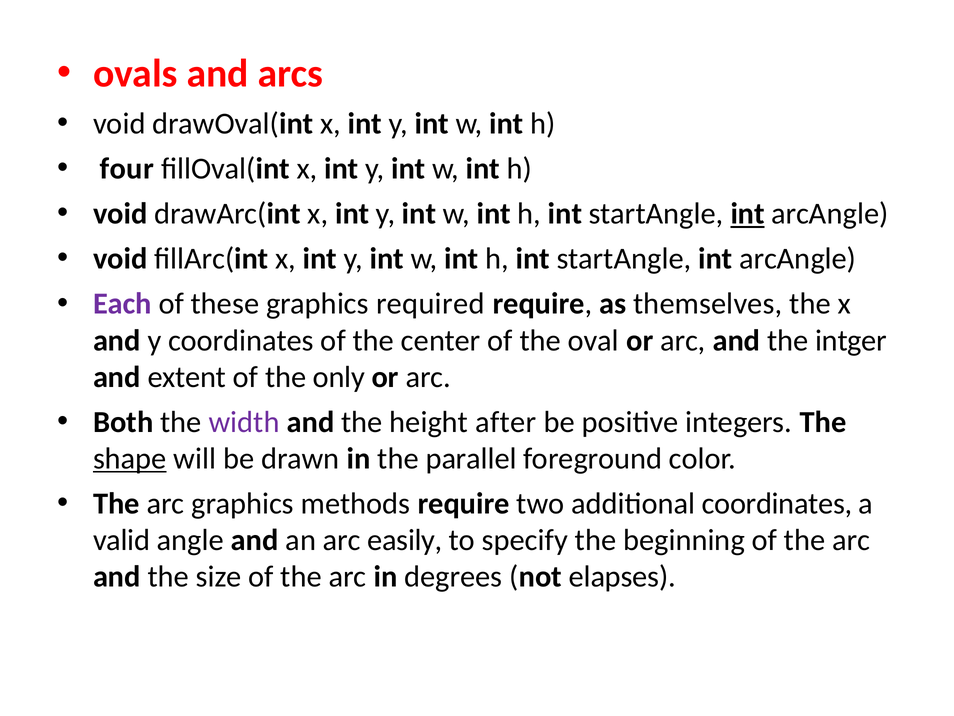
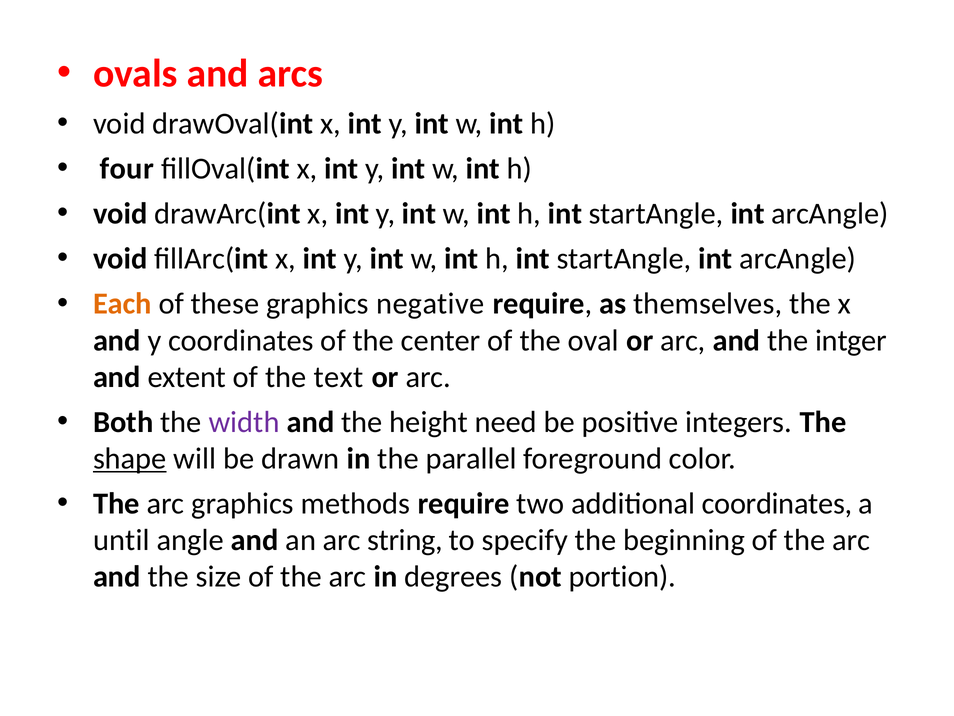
int underline: present -> none (748, 214)
Each colour: purple -> orange (122, 304)
required: required -> negative (430, 304)
only: only -> text (339, 377)
after: after -> need (506, 422)
valid: valid -> until (121, 540)
easily: easily -> string (405, 540)
elapses: elapses -> portion (622, 577)
